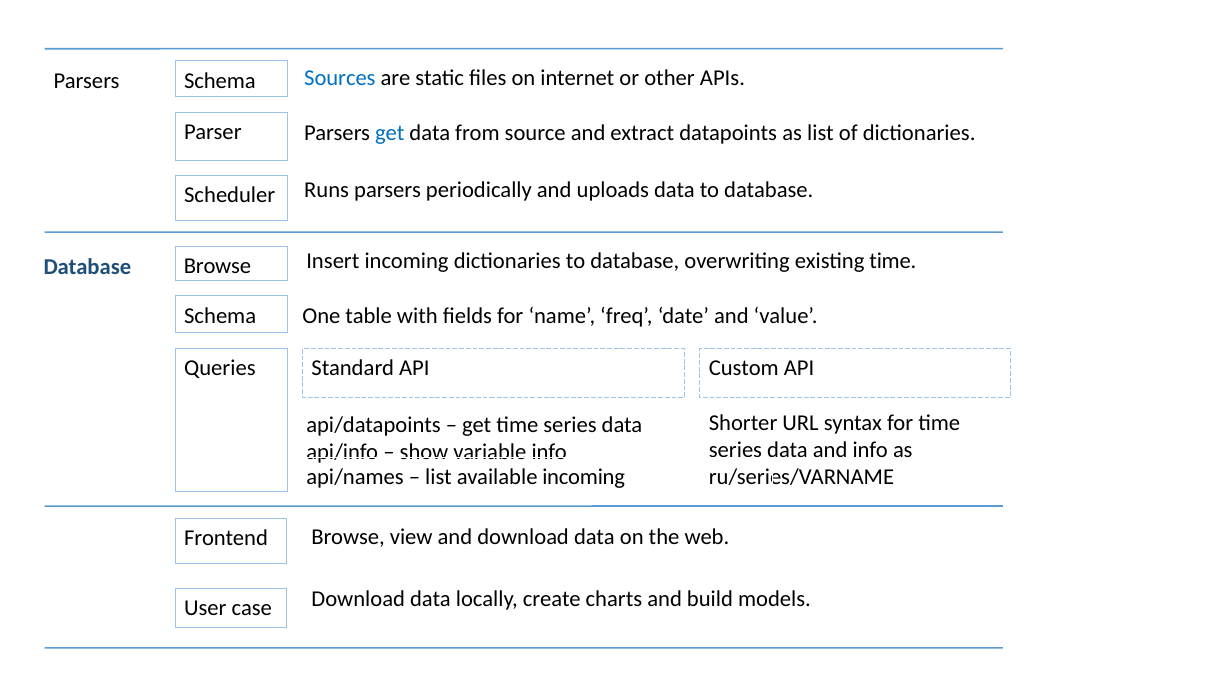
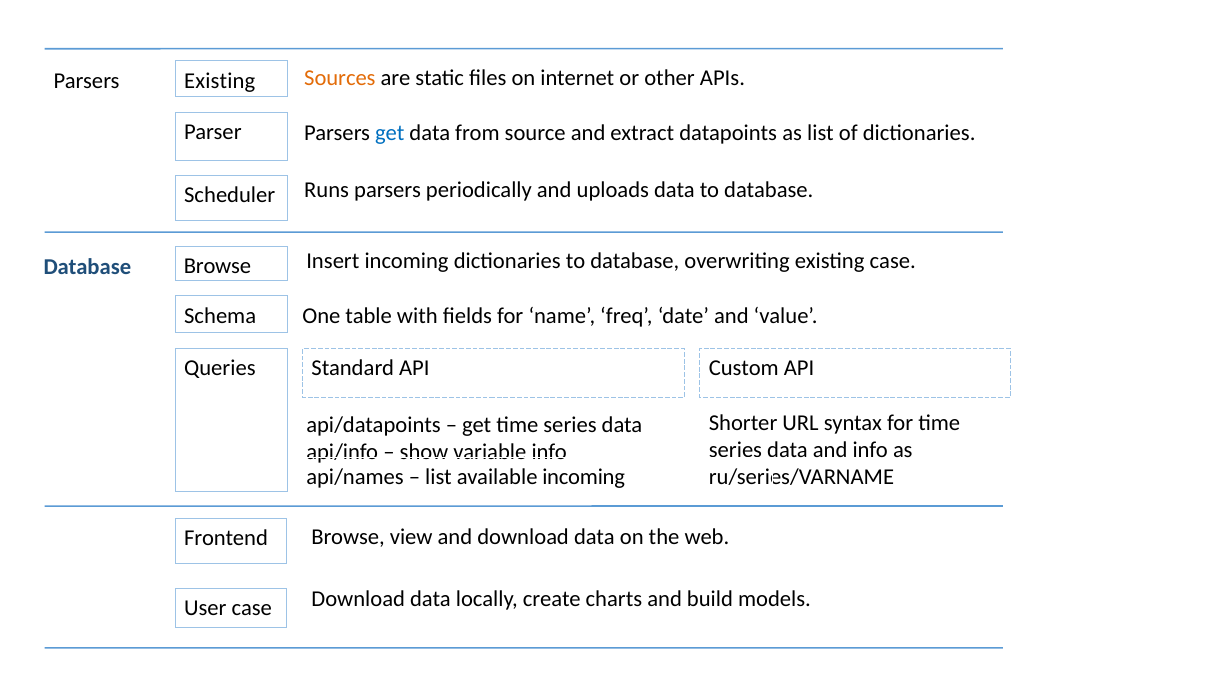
Sources colour: blue -> orange (340, 78)
Schema: Schema -> Existing (220, 81)
existing time: time -> case (893, 261)
